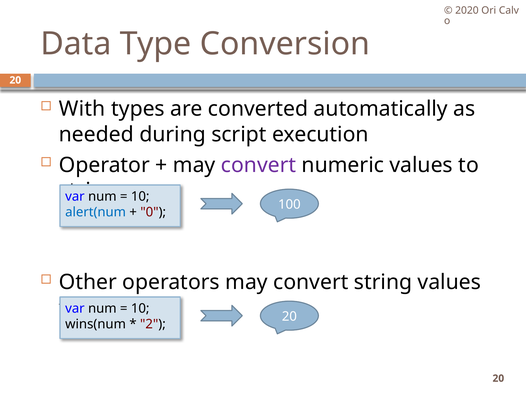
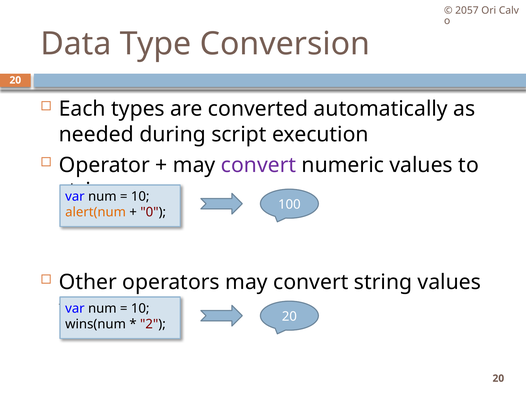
2020: 2020 -> 2057 (467, 10)
With: With -> Each (82, 109)
alert(num colour: blue -> orange (96, 212)
